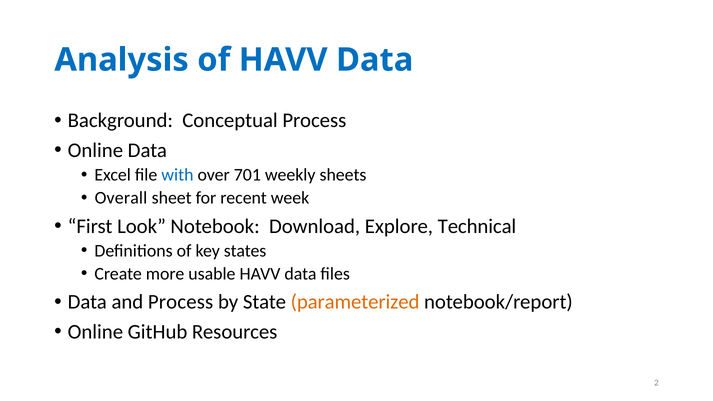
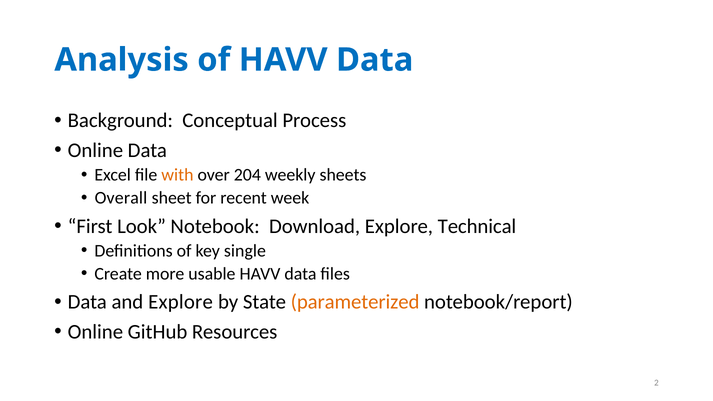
with colour: blue -> orange (177, 175)
701: 701 -> 204 (247, 175)
states: states -> single (245, 251)
and Process: Process -> Explore (181, 302)
